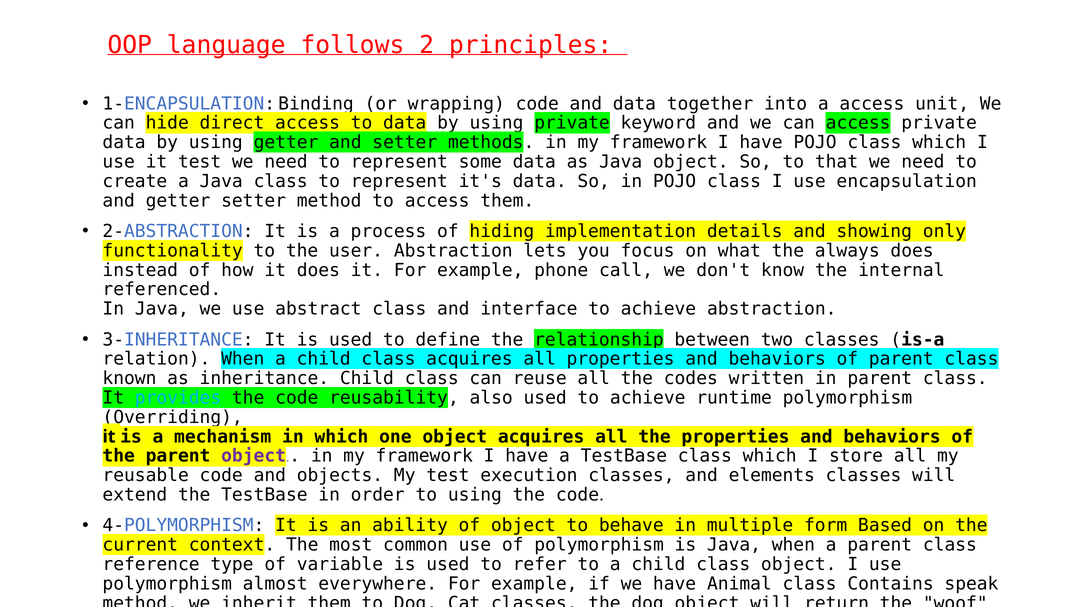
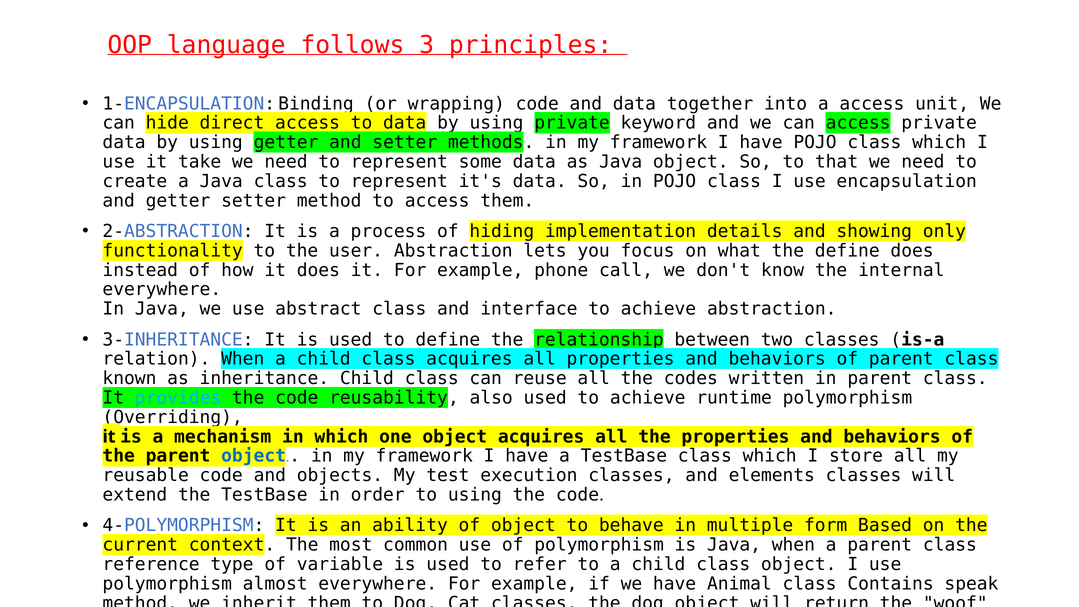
2: 2 -> 3 (427, 45)
it test: test -> take (200, 162)
the always: always -> define (847, 251)
referenced: referenced -> everywhere (162, 290)
object colour: purple -> blue (254, 456)
